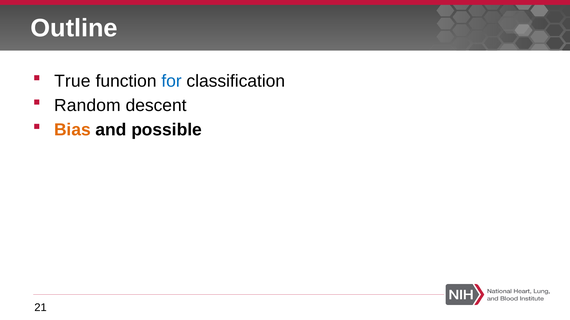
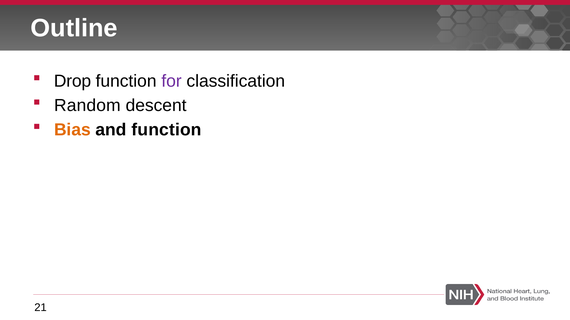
True: True -> Drop (73, 81)
for colour: blue -> purple (172, 81)
and possible: possible -> function (167, 130)
